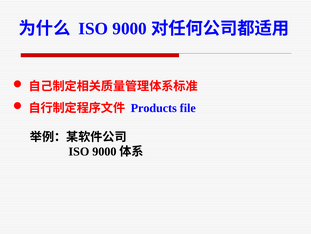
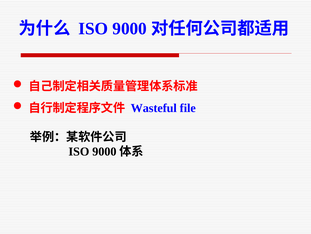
Products: Products -> Wasteful (154, 108)
